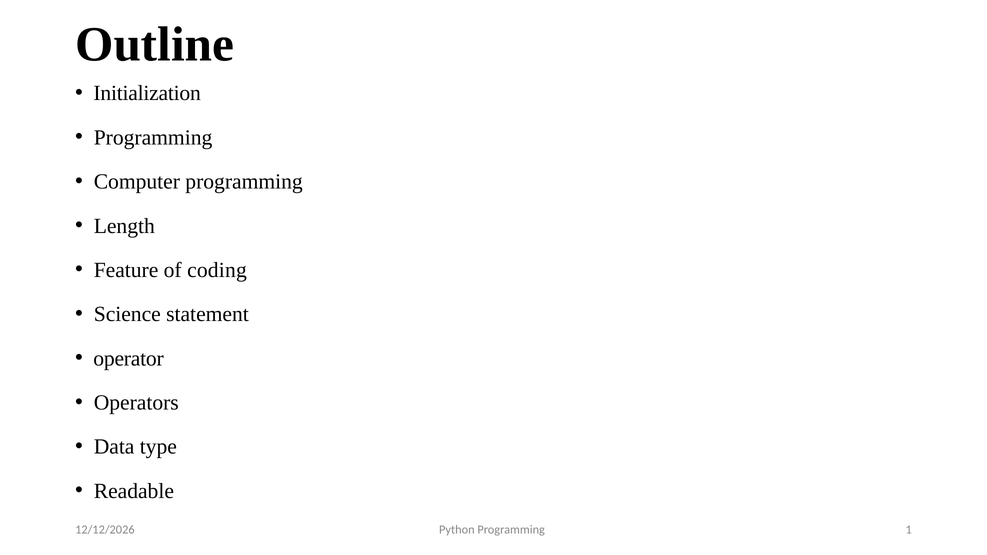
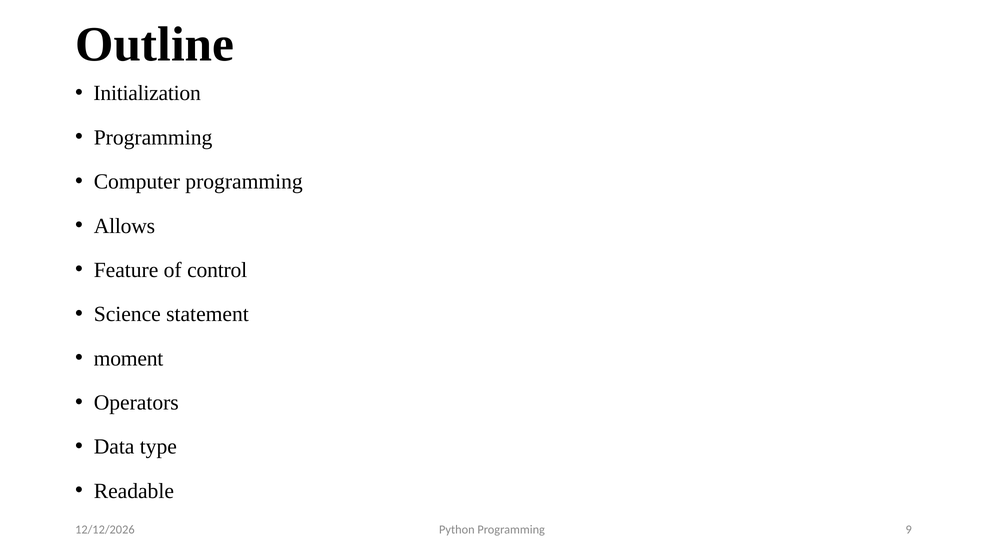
Length: Length -> Allows (124, 226)
coding: coding -> control (217, 270)
operator: operator -> moment (129, 359)
1: 1 -> 9 (909, 530)
